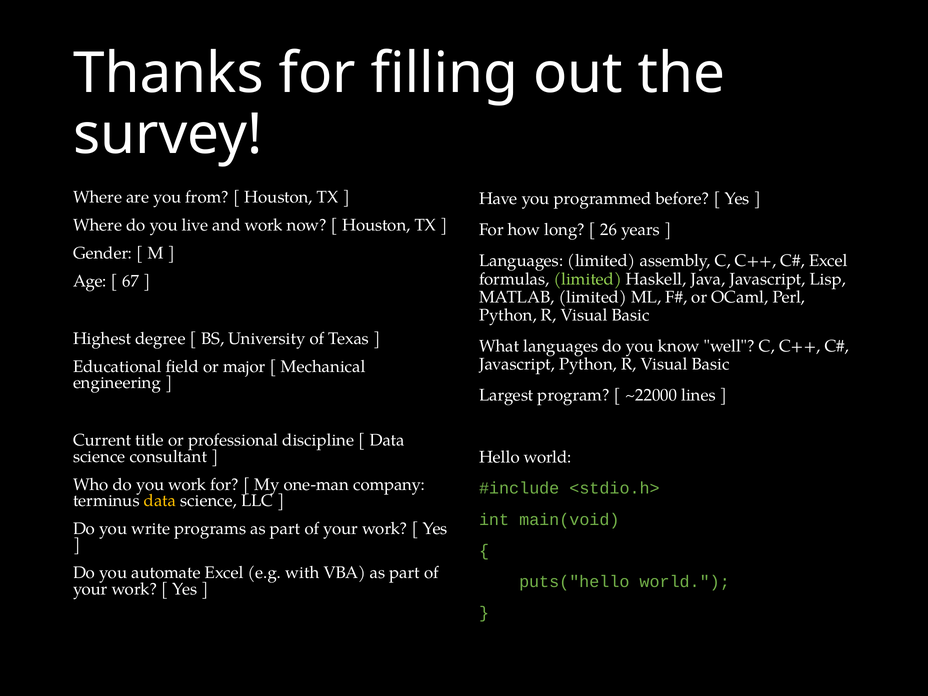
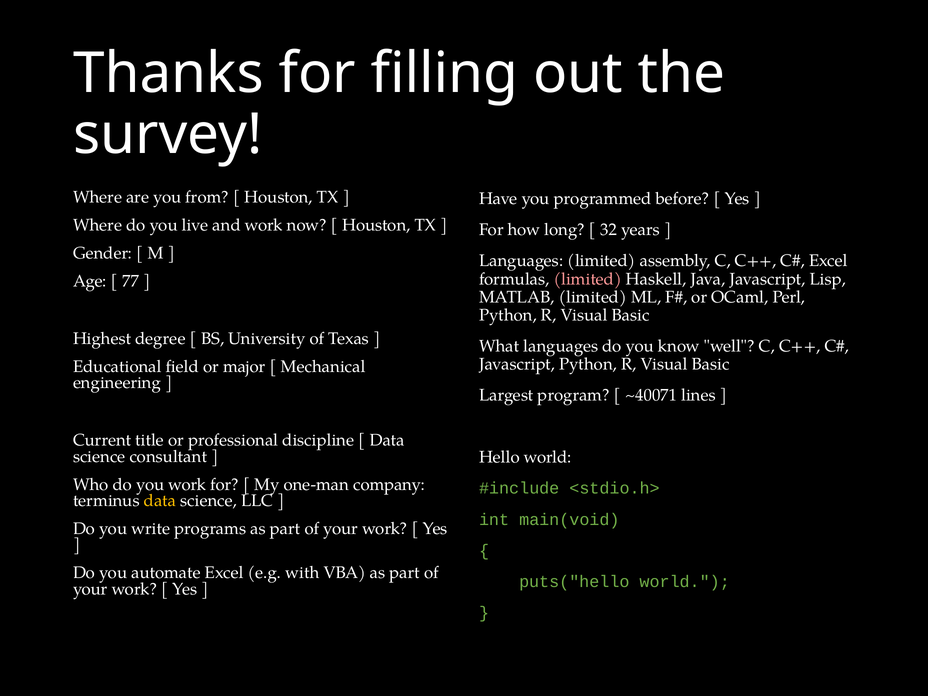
26: 26 -> 32 (609, 230)
limited colour: light green -> pink (588, 279)
67: 67 -> 77 (131, 281)
~22000: ~22000 -> ~40071 (651, 395)
